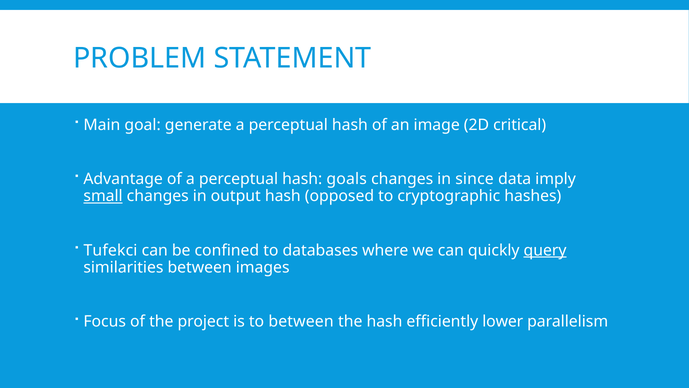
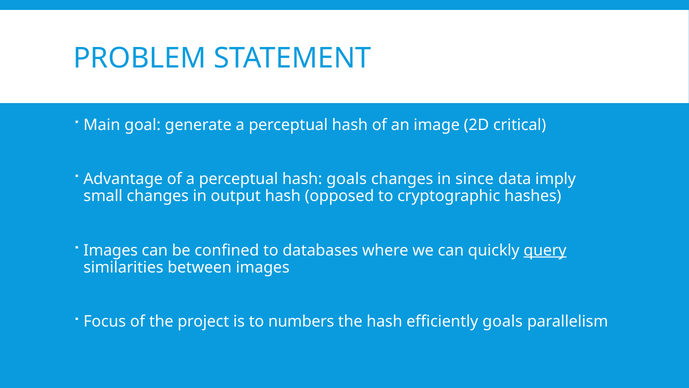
small underline: present -> none (103, 196)
Tufekci: Tufekci -> Images (111, 250)
to between: between -> numbers (301, 321)
efficiently lower: lower -> goals (503, 321)
